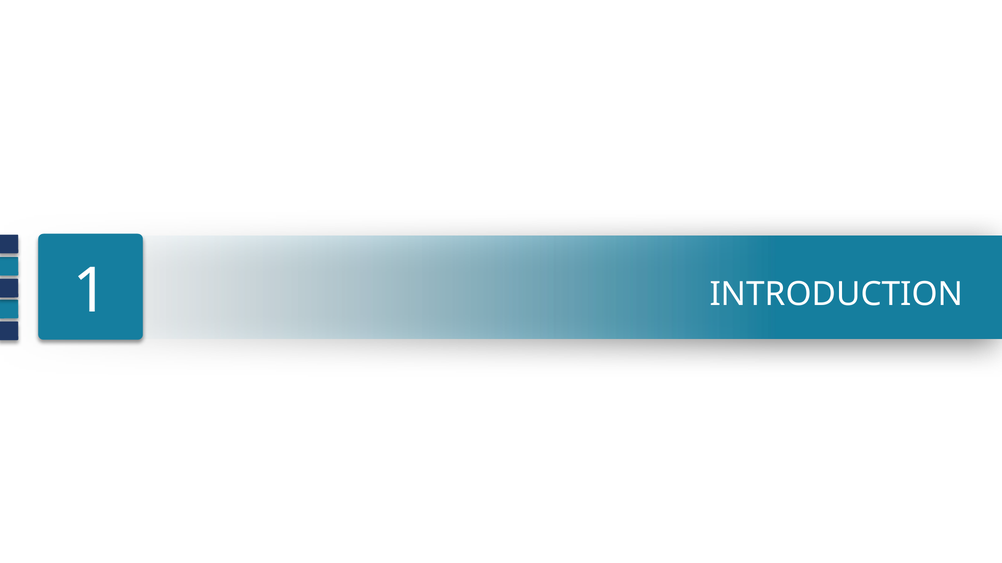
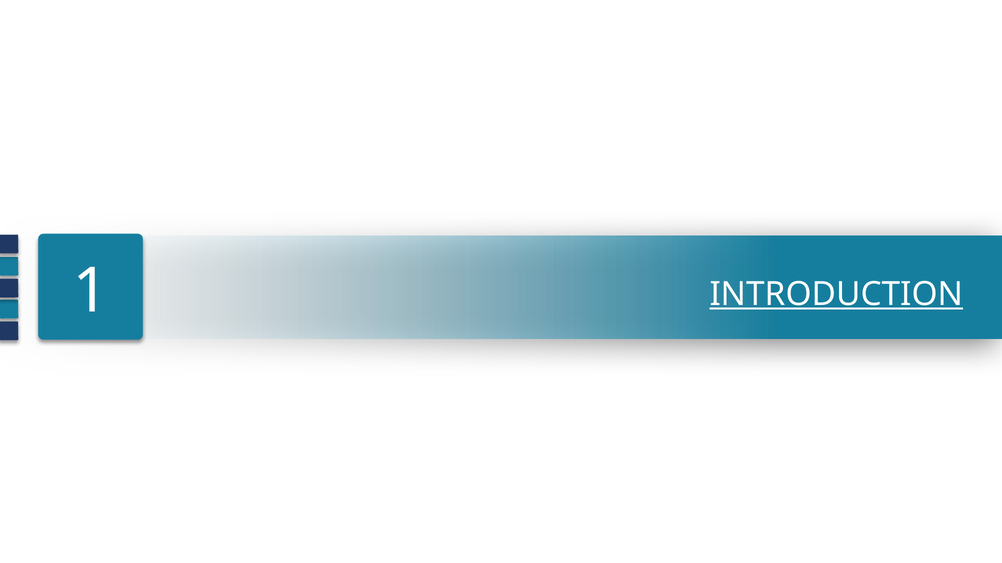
INTRODUCTION underline: none -> present (836, 294)
